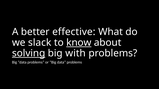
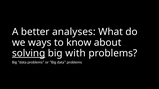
effective: effective -> analyses (74, 32)
slack: slack -> ways (40, 43)
know underline: present -> none (79, 43)
